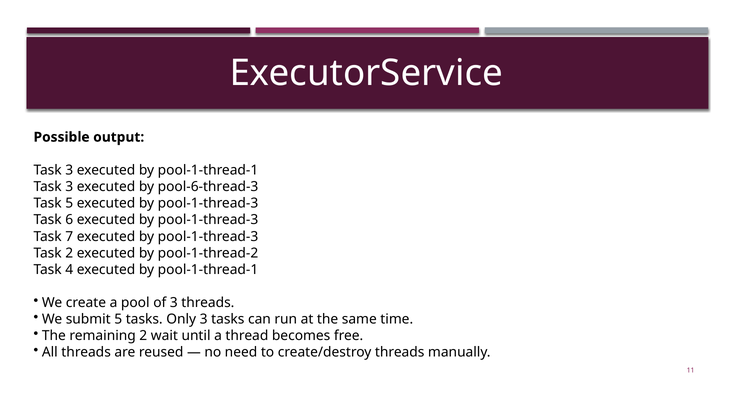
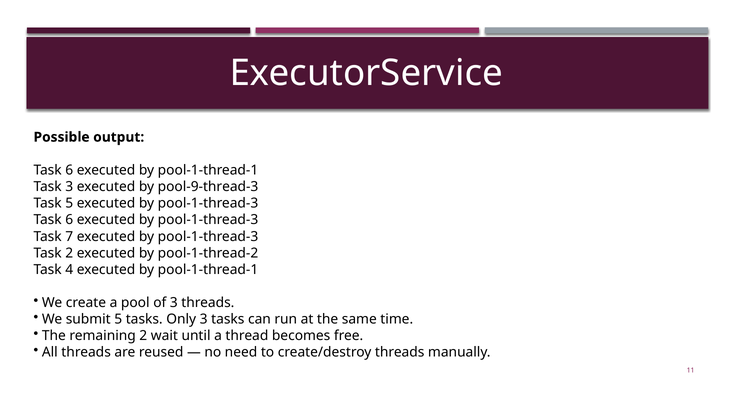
3: 3 -> 6 (69, 170)
pool-6-thread-3: pool-6-thread-3 -> pool-9-thread-3 (208, 187)
